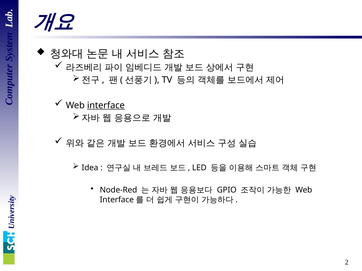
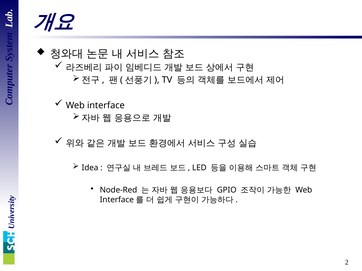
interface underline: present -> none (106, 105)
